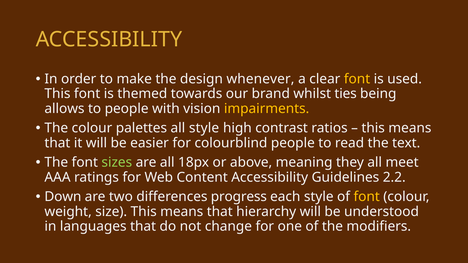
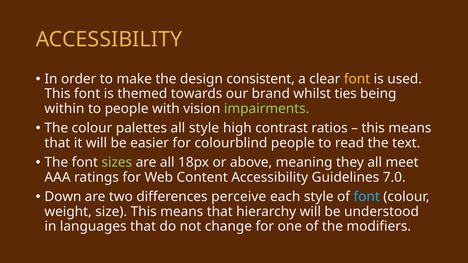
whenever: whenever -> consistent (261, 79)
allows: allows -> within (64, 109)
impairments colour: yellow -> light green (267, 109)
2.2: 2.2 -> 7.0 (394, 177)
progress: progress -> perceive (239, 197)
font colour: yellow -> light blue (367, 197)
